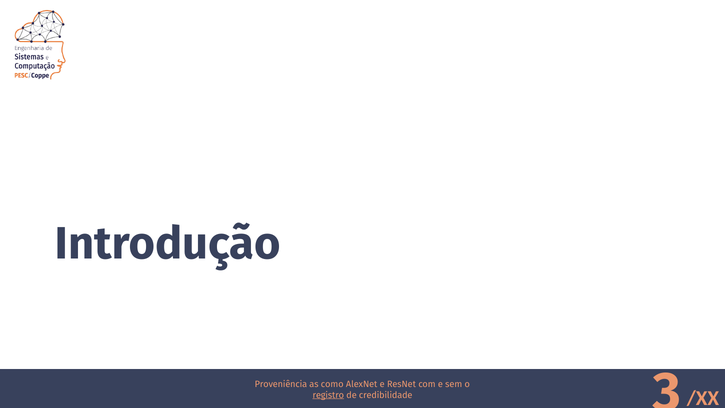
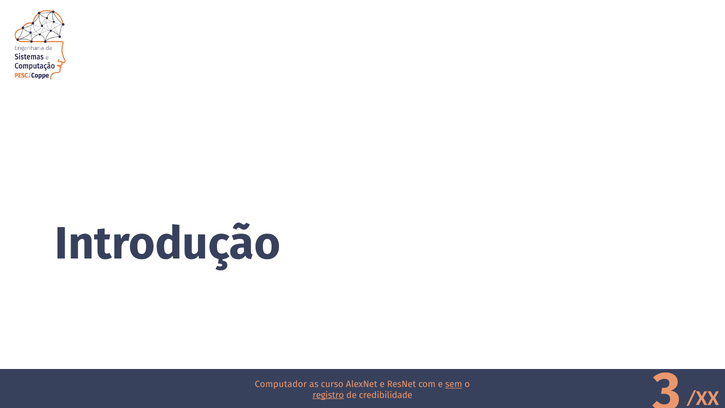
Proveniência: Proveniência -> Computador (281, 384)
como: como -> curso (332, 384)
sem underline: none -> present (454, 384)
